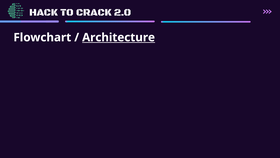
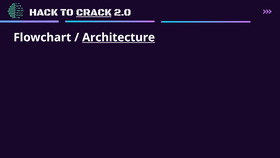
CRACK underline: none -> present (94, 12)
